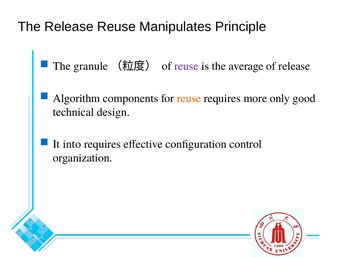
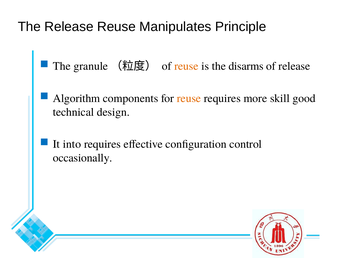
reuse colour: purple -> orange (186, 66)
average: average -> disarms (246, 66)
only: only -> skill (280, 98)
organization: organization -> occasionally (83, 158)
